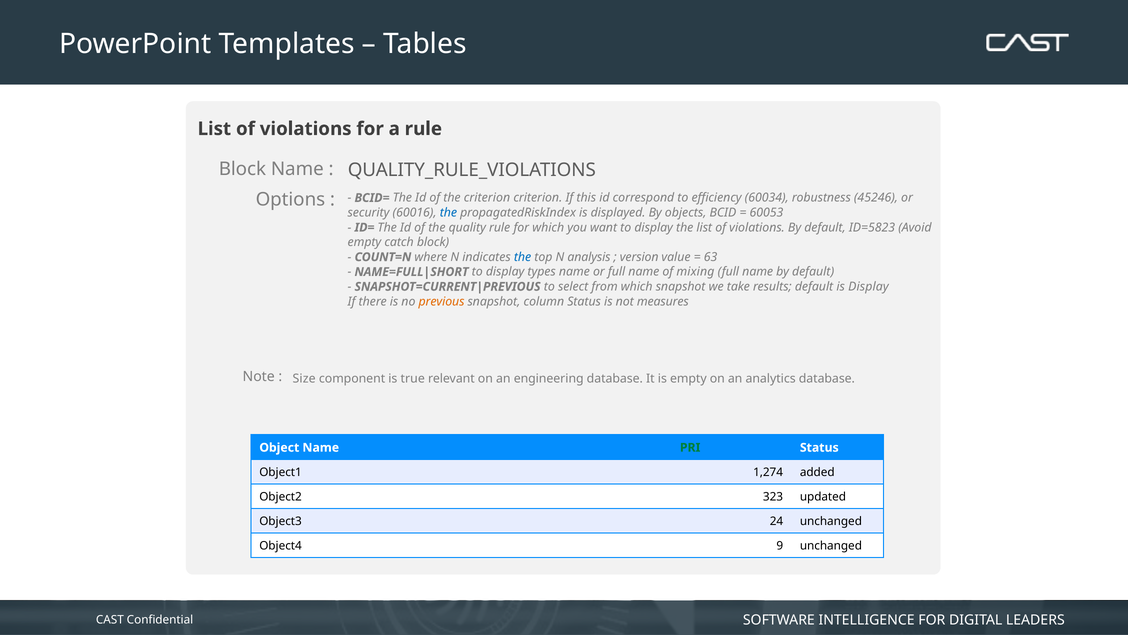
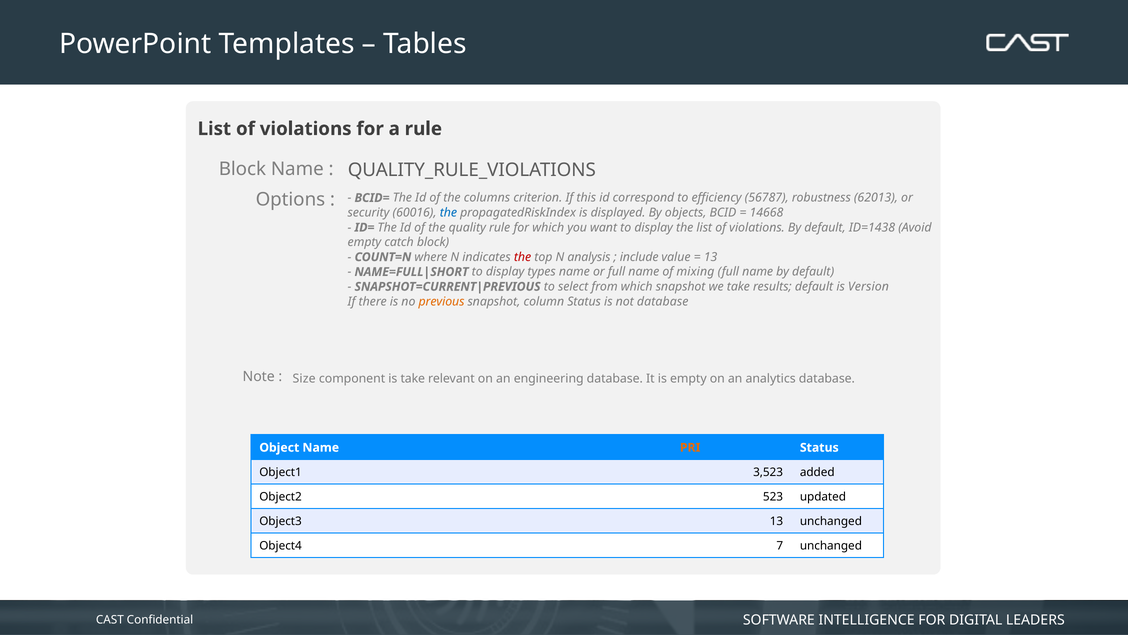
the criterion: criterion -> columns (487, 198)
60034: 60034 -> 56787 (767, 198)
45246: 45246 -> 62013 (876, 198)
60053: 60053 -> 14668 (766, 213)
ID=5823: ID=5823 -> ID=1438 (872, 227)
the colour: blue -> red (523, 257)
version: version -> include (639, 257)
63: 63 -> 13 (711, 257)
is Display: Display -> Version (868, 286)
not measures: measures -> database (663, 301)
is true: true -> take (413, 378)
PRI colour: green -> orange (690, 447)
1,274: 1,274 -> 3,523 (768, 472)
323: 323 -> 523 (773, 497)
Object3 24: 24 -> 13 (776, 521)
9: 9 -> 7 (780, 545)
